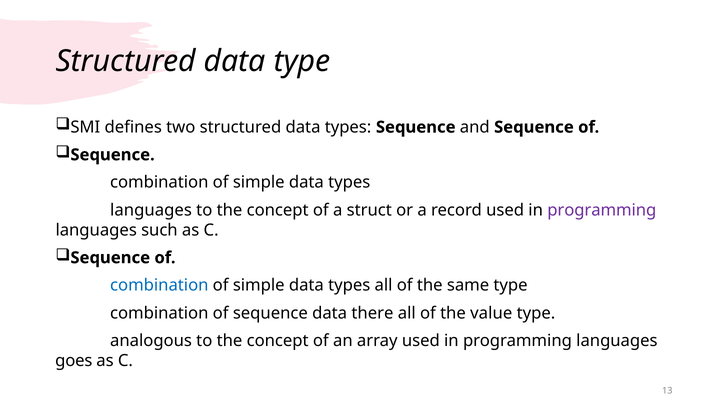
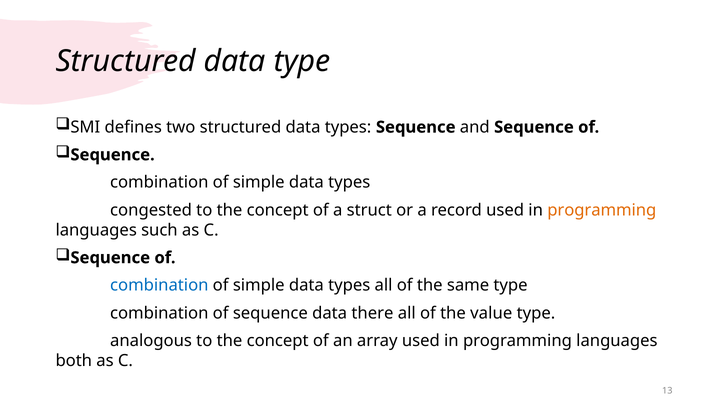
languages: languages -> congested (151, 210)
programming colour: purple -> orange (602, 210)
goes: goes -> both (74, 360)
